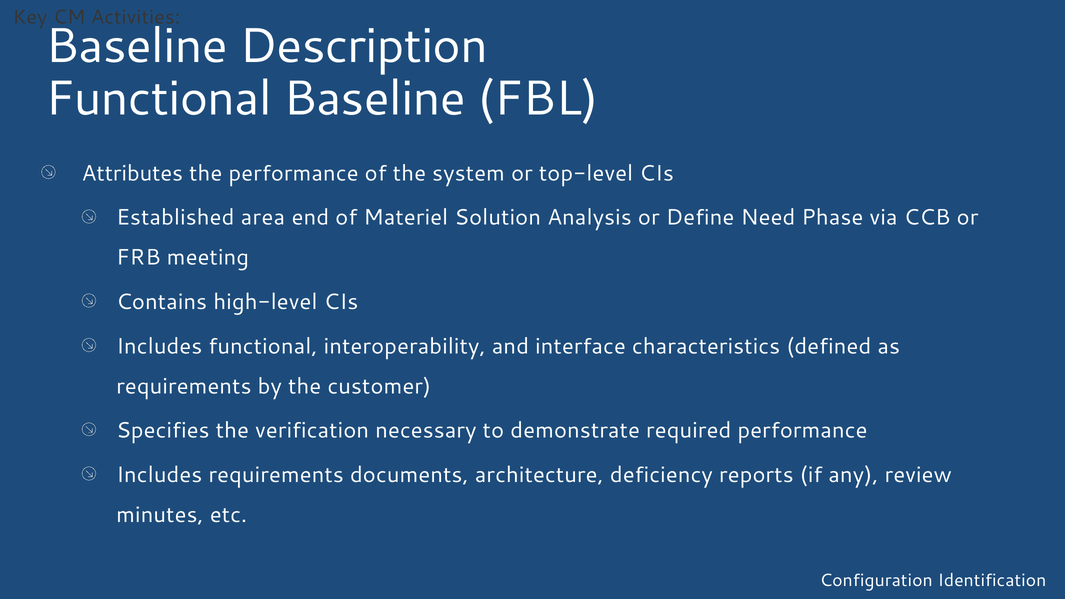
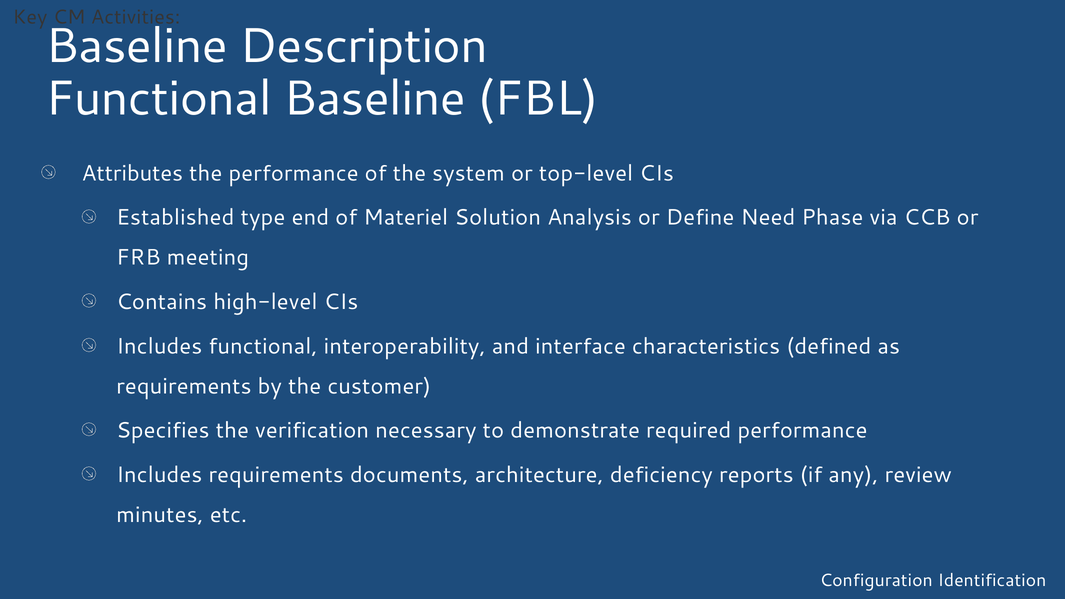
area: area -> type (263, 218)
